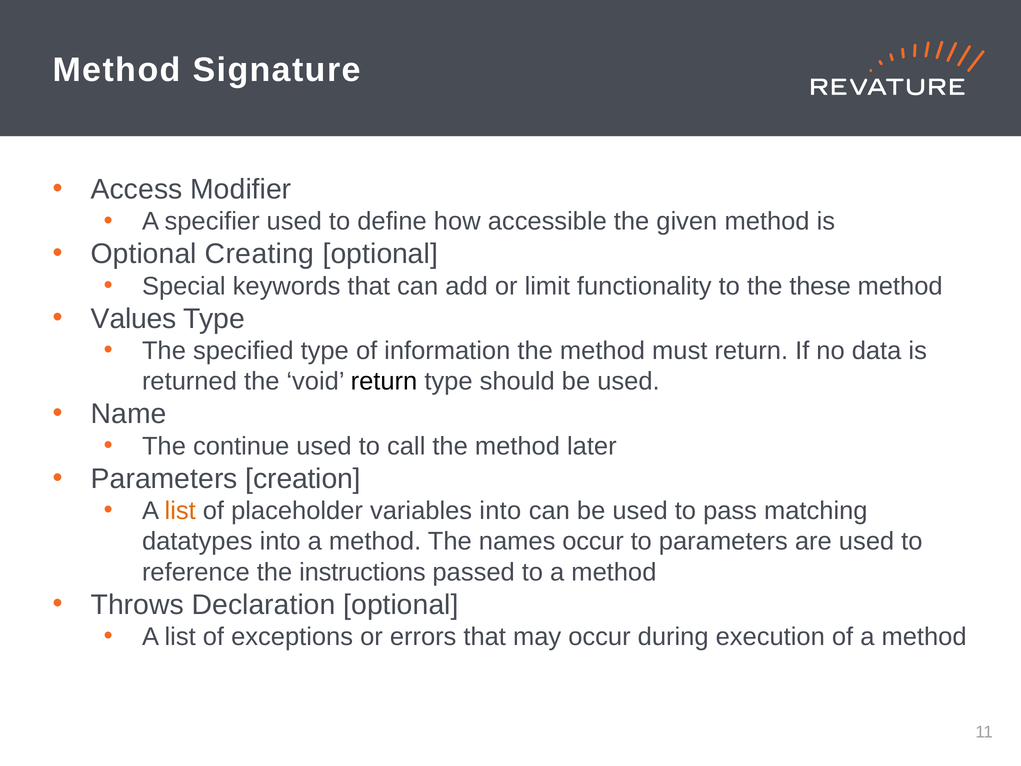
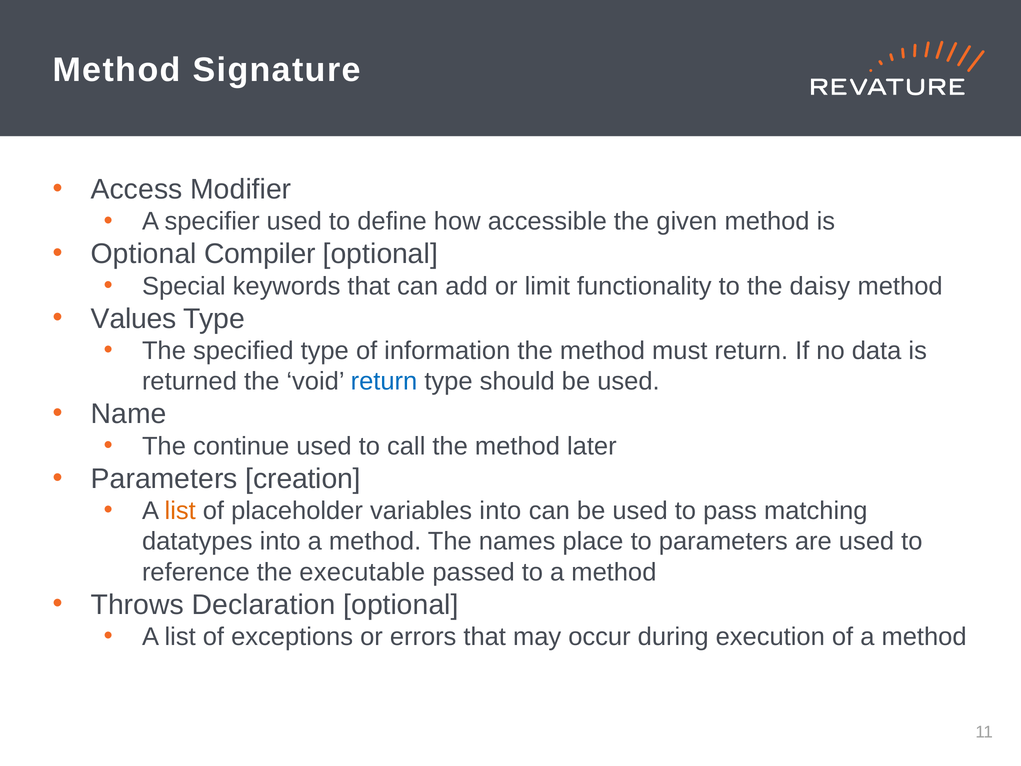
Creating: Creating -> Compiler (260, 254)
these: these -> daisy (820, 286)
return colour: black -> blue (384, 381)
names occur: occur -> place (593, 541)
instructions: instructions -> executable (362, 572)
